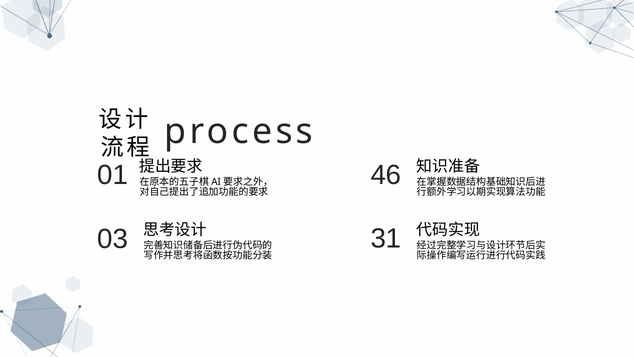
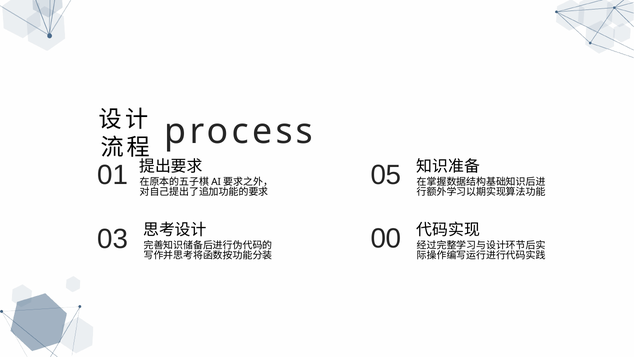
46: 46 -> 05 (386, 175)
31: 31 -> 00 (386, 238)
